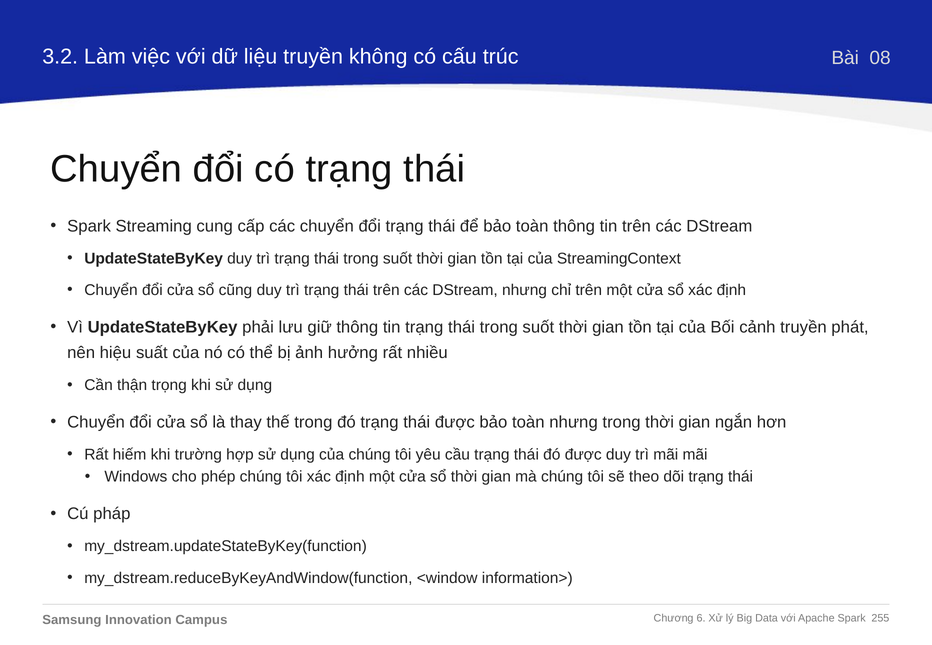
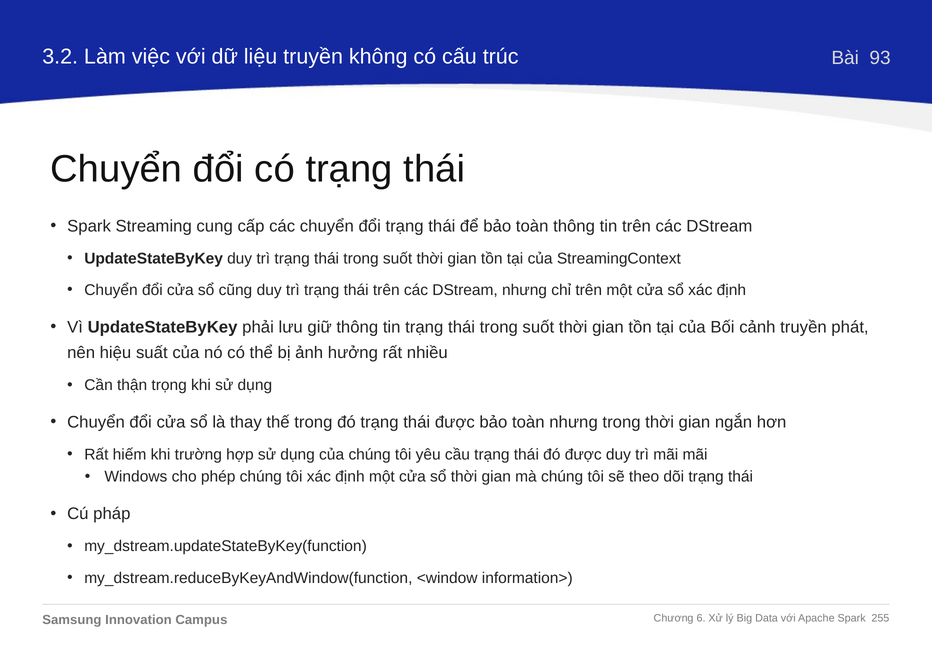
08: 08 -> 93 (880, 58)
